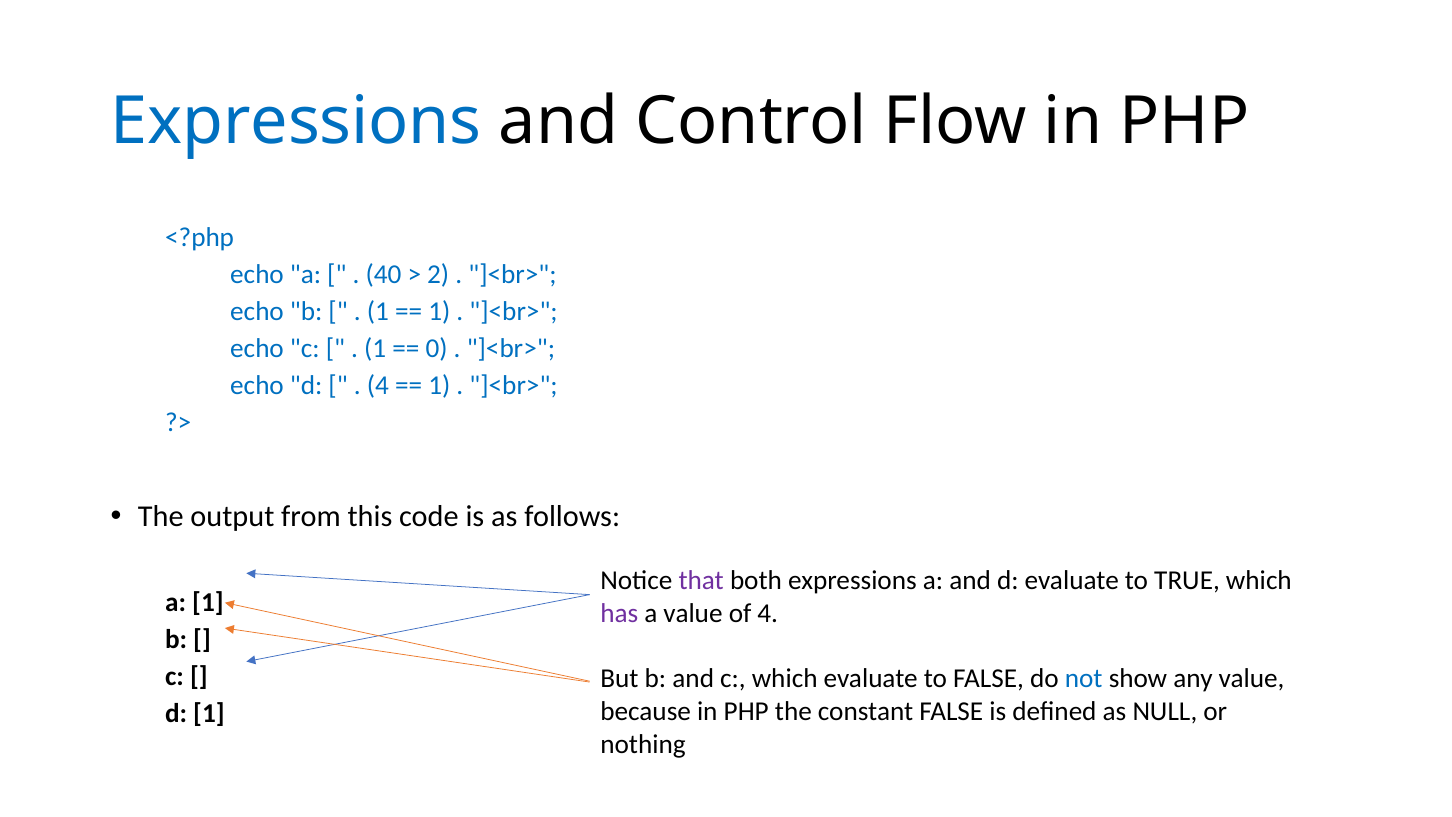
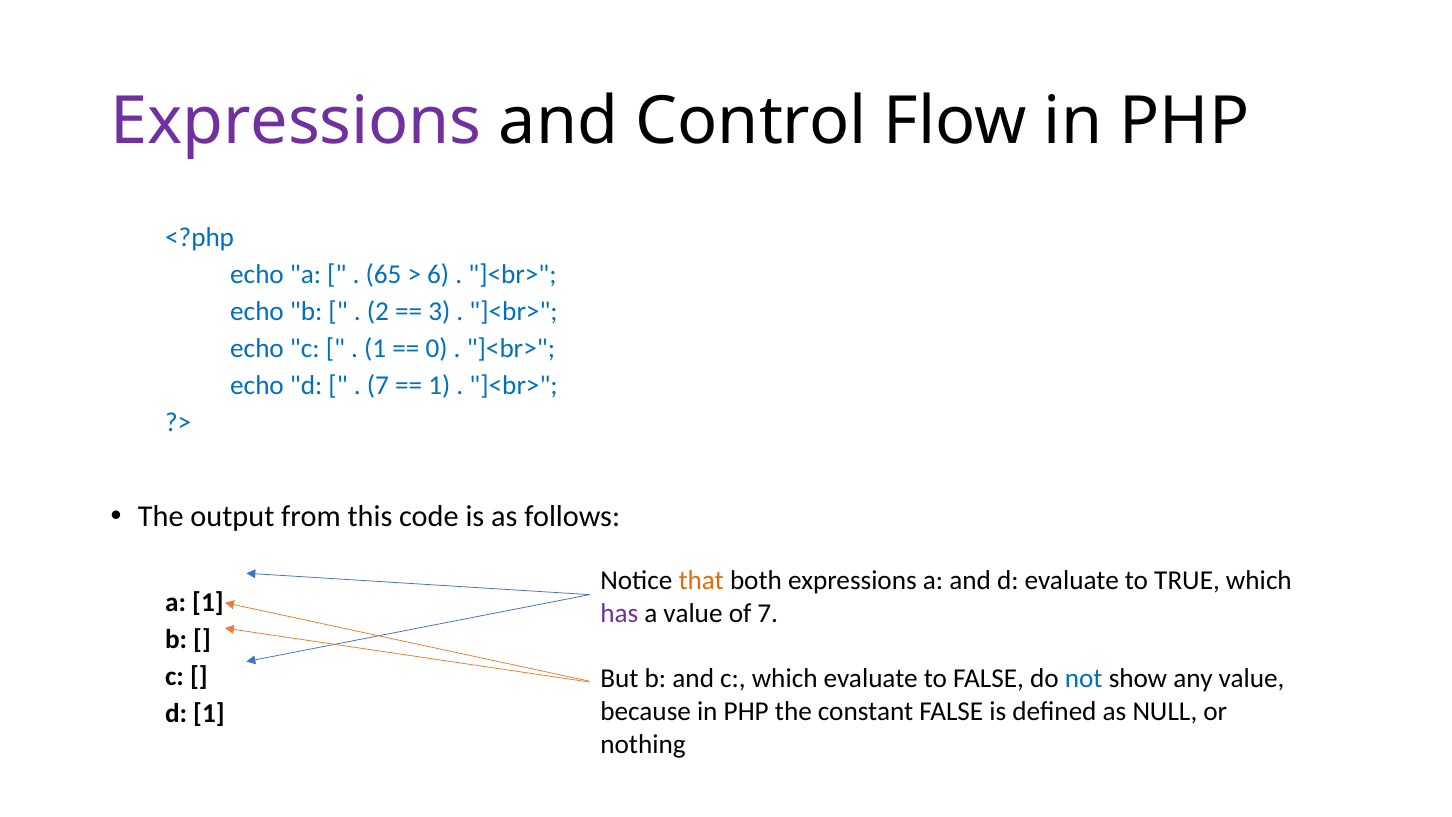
Expressions colour: blue -> purple (296, 122)
40: 40 -> 65 (383, 274)
2: 2 -> 6 (438, 274)
1: 1 -> 2 (378, 311)
1: 1 -> 3 (439, 311)
4: 4 -> 7 (378, 385)
that colour: purple -> orange (701, 580)
of 4: 4 -> 7 (768, 613)
